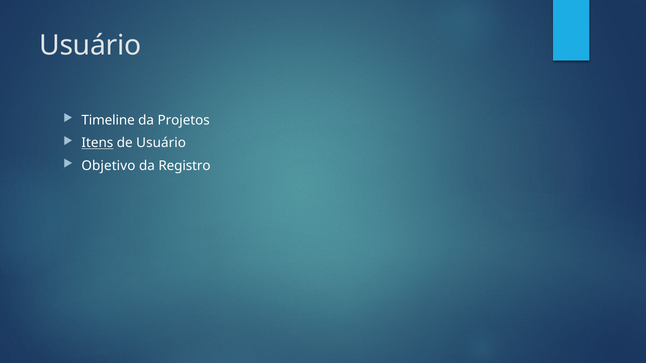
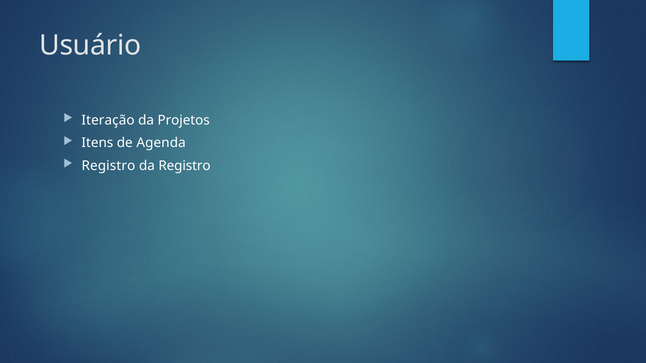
Timeline: Timeline -> Iteração (108, 120)
Itens underline: present -> none (97, 143)
de Usuário: Usuário -> Agenda (161, 143)
Objetivo: Objetivo -> Registro (108, 166)
